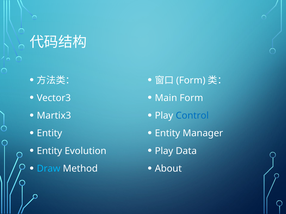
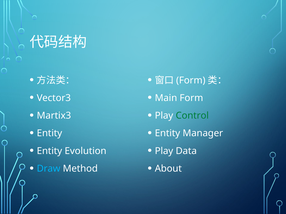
Control colour: blue -> green (192, 116)
